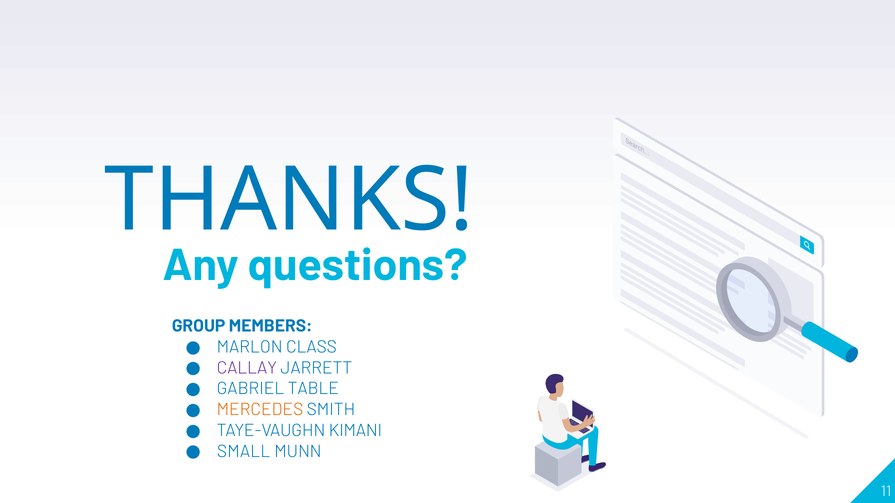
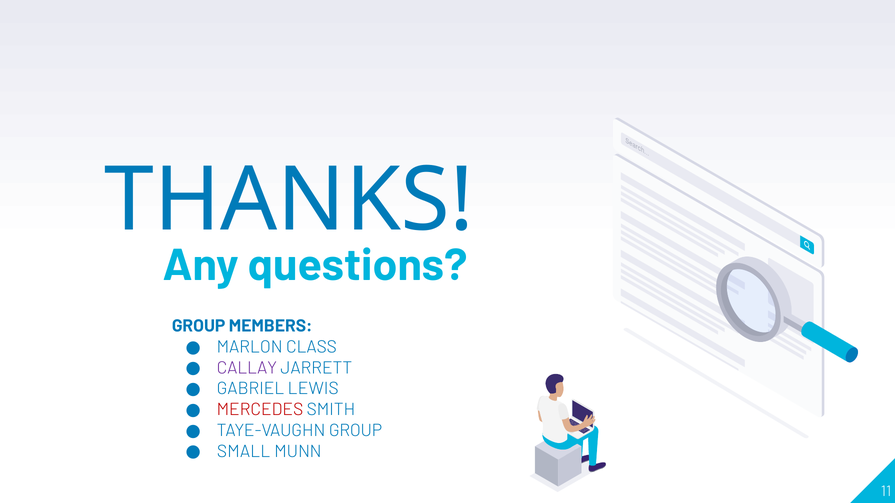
TABLE: TABLE -> LEWIS (313, 389)
MERCEDES colour: orange -> red (260, 410)
TAYE-VAUGHN KIMANI: KIMANI -> GROUP (355, 431)
